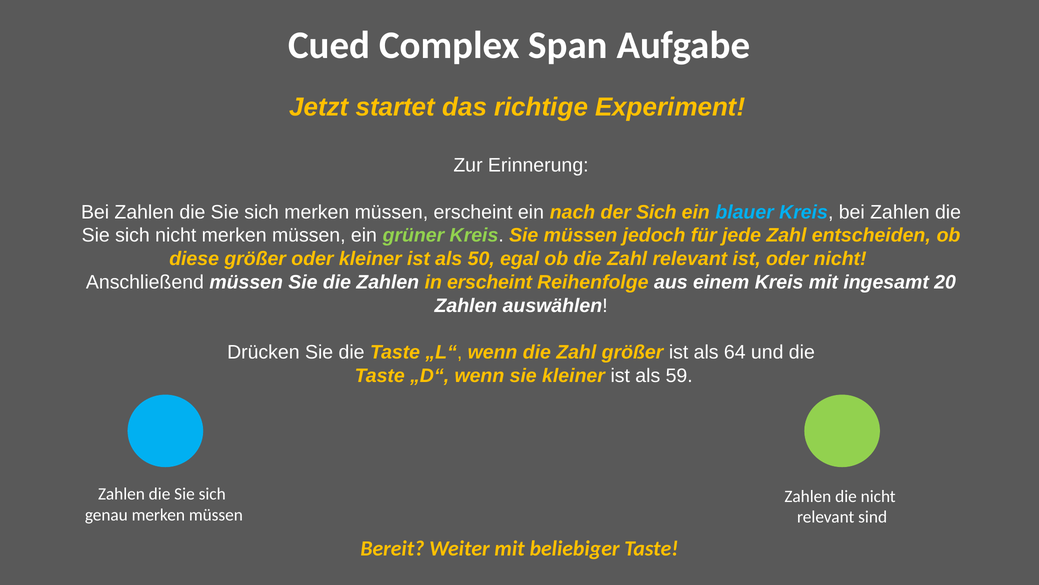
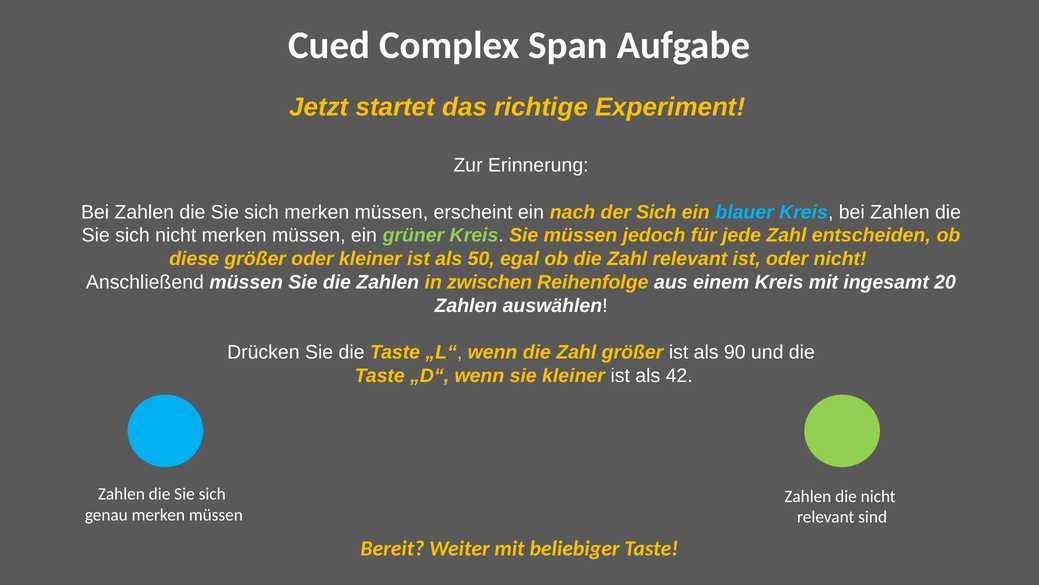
in erscheint: erscheint -> zwischen (490, 282)
64: 64 -> 90 (735, 352)
59: 59 -> 42 (679, 376)
